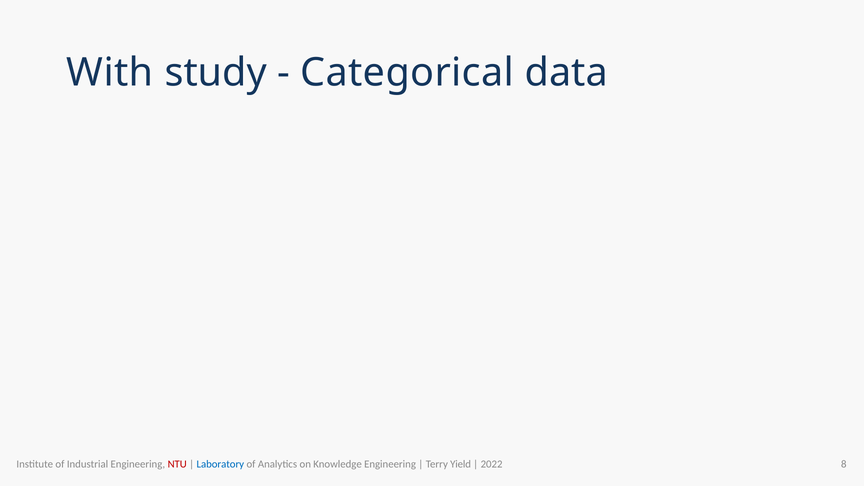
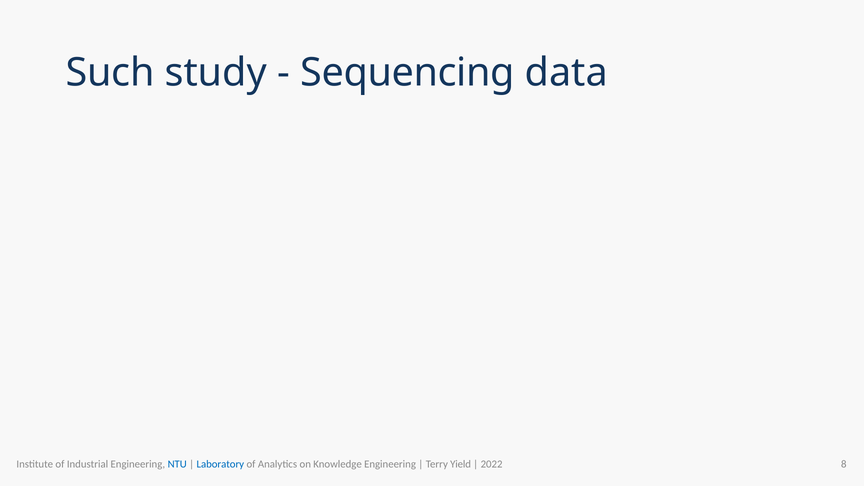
With: With -> Such (110, 73)
Categorical: Categorical -> Sequencing (407, 73)
NTU colour: red -> blue (177, 464)
